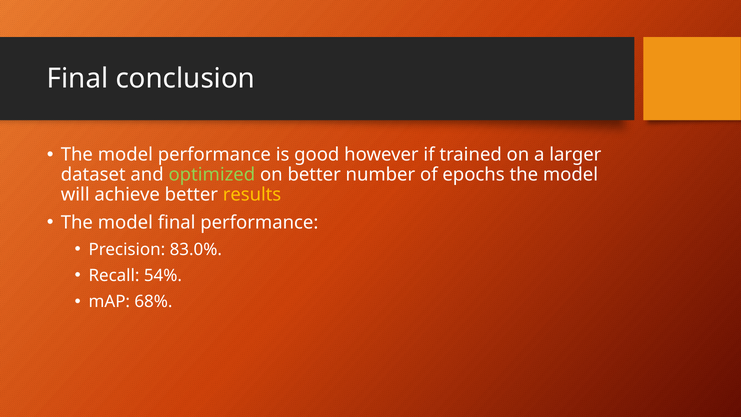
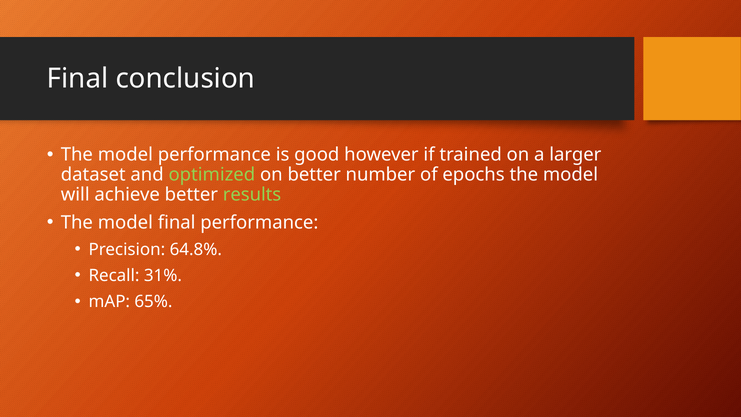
results colour: yellow -> light green (252, 195)
83.0%: 83.0% -> 64.8% (196, 249)
54%: 54% -> 31% (163, 275)
68%: 68% -> 65% (153, 301)
